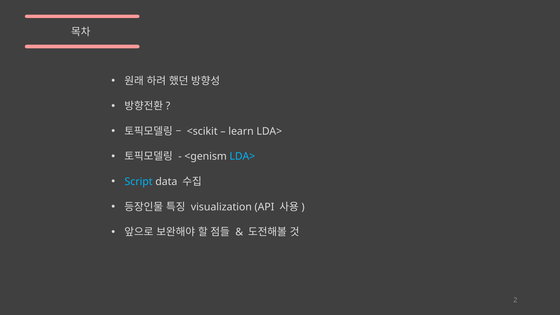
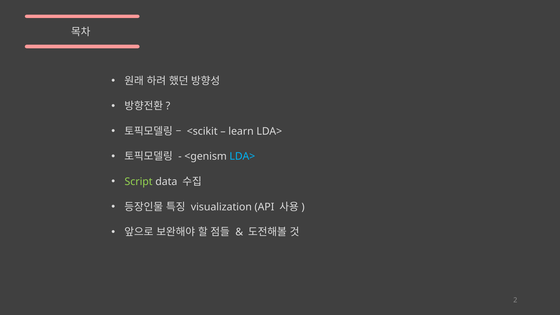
Script colour: light blue -> light green (139, 182)
